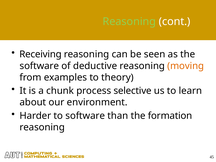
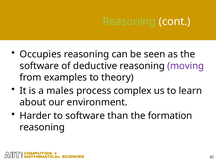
Receiving: Receiving -> Occupies (40, 54)
moving colour: orange -> purple (186, 66)
chunk: chunk -> males (60, 91)
selective: selective -> complex (133, 91)
